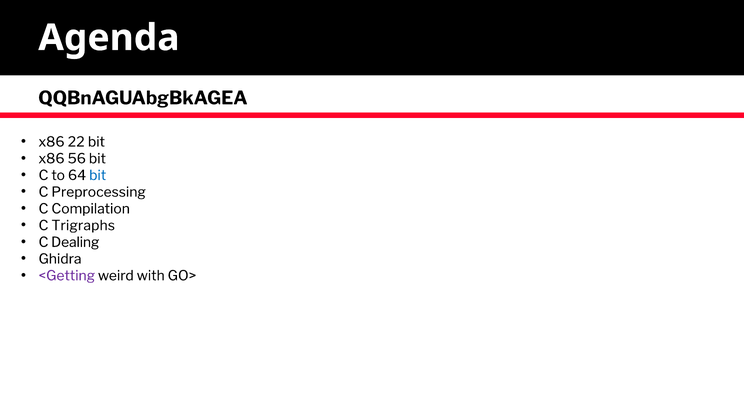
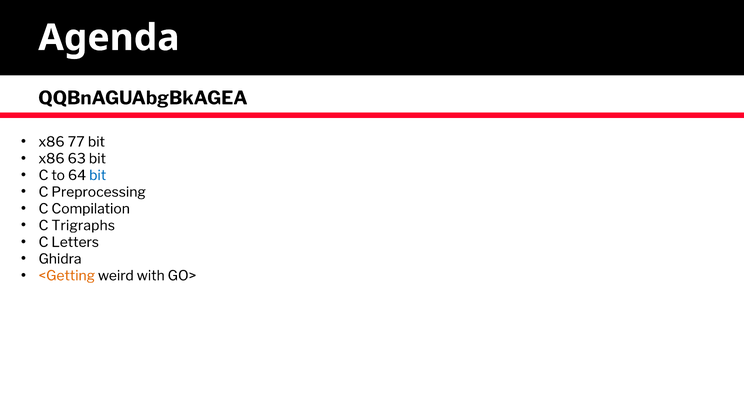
22: 22 -> 77 (76, 142)
56: 56 -> 63 (77, 159)
Dealing: Dealing -> Letters (75, 243)
<Getting colour: purple -> orange (67, 276)
